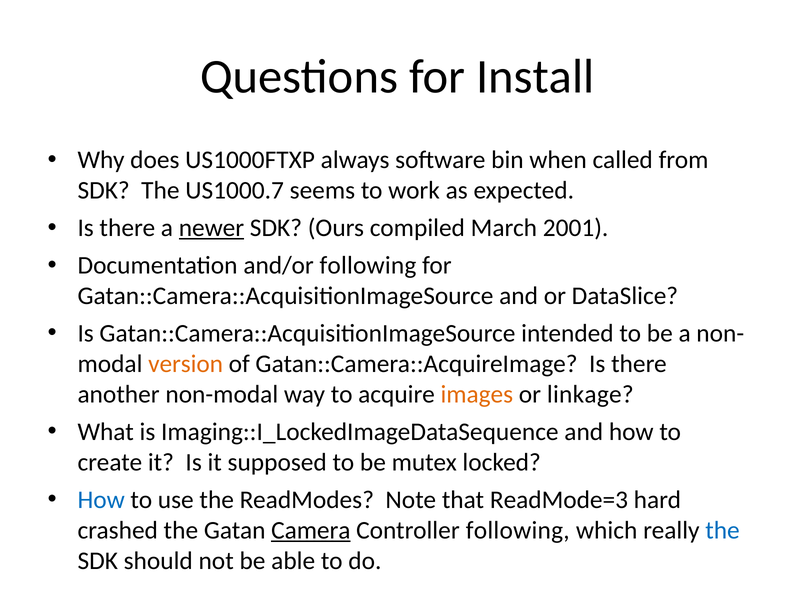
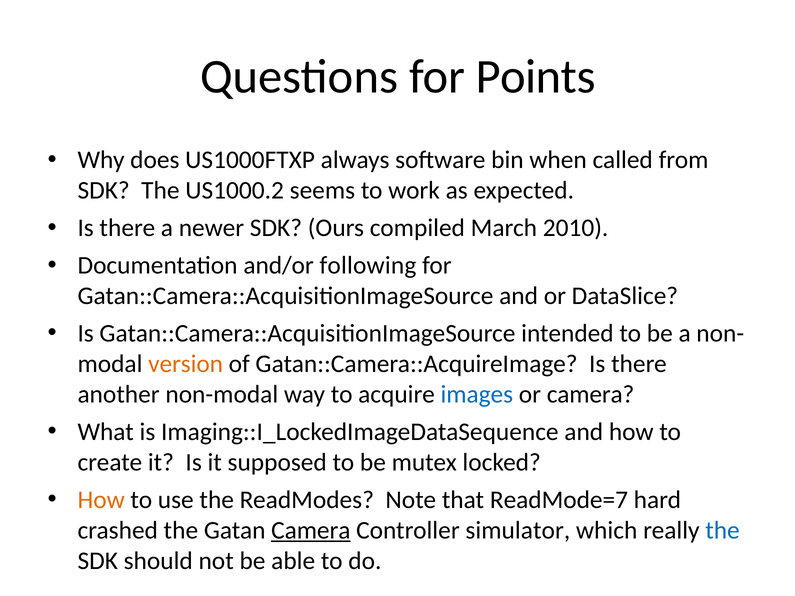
Install: Install -> Points (536, 77)
US1000.7: US1000.7 -> US1000.2 (235, 191)
newer underline: present -> none (211, 228)
2001: 2001 -> 2010 (576, 228)
images colour: orange -> blue (477, 395)
or linkage: linkage -> camera (591, 395)
How colour: blue -> orange (101, 500)
ReadMode=3: ReadMode=3 -> ReadMode=7 (559, 500)
Controller following: following -> simulator (518, 530)
